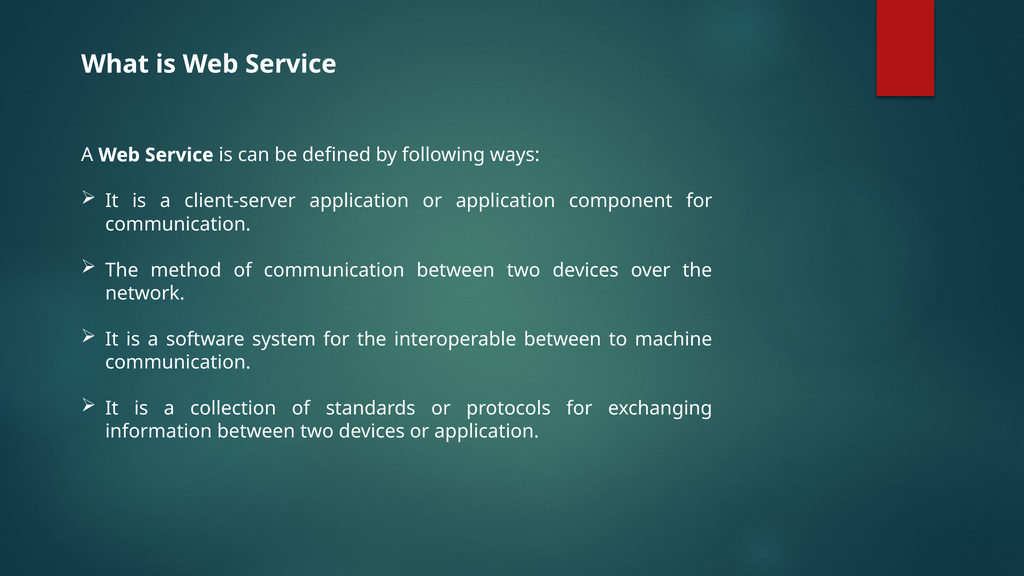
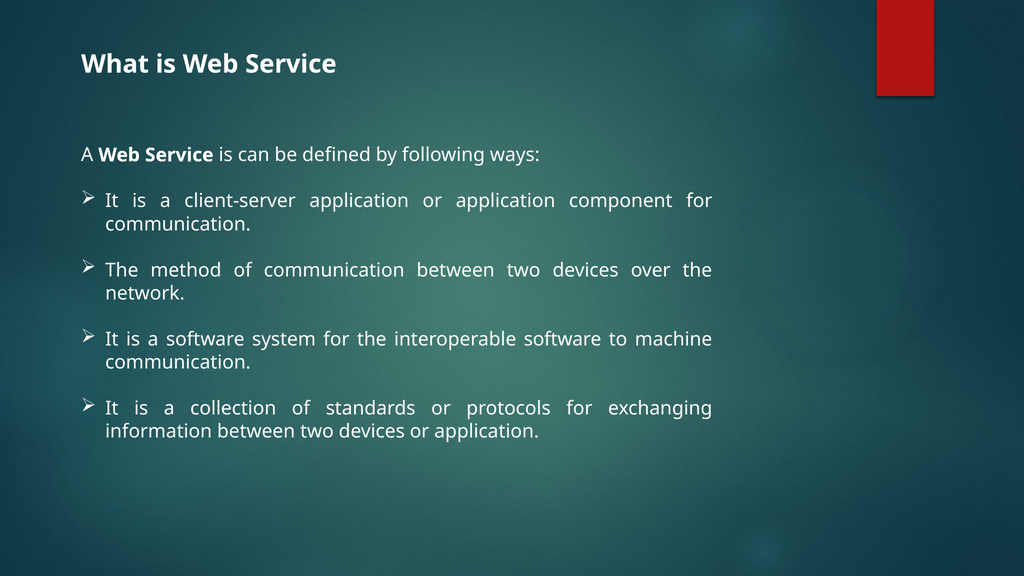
interoperable between: between -> software (563, 339)
